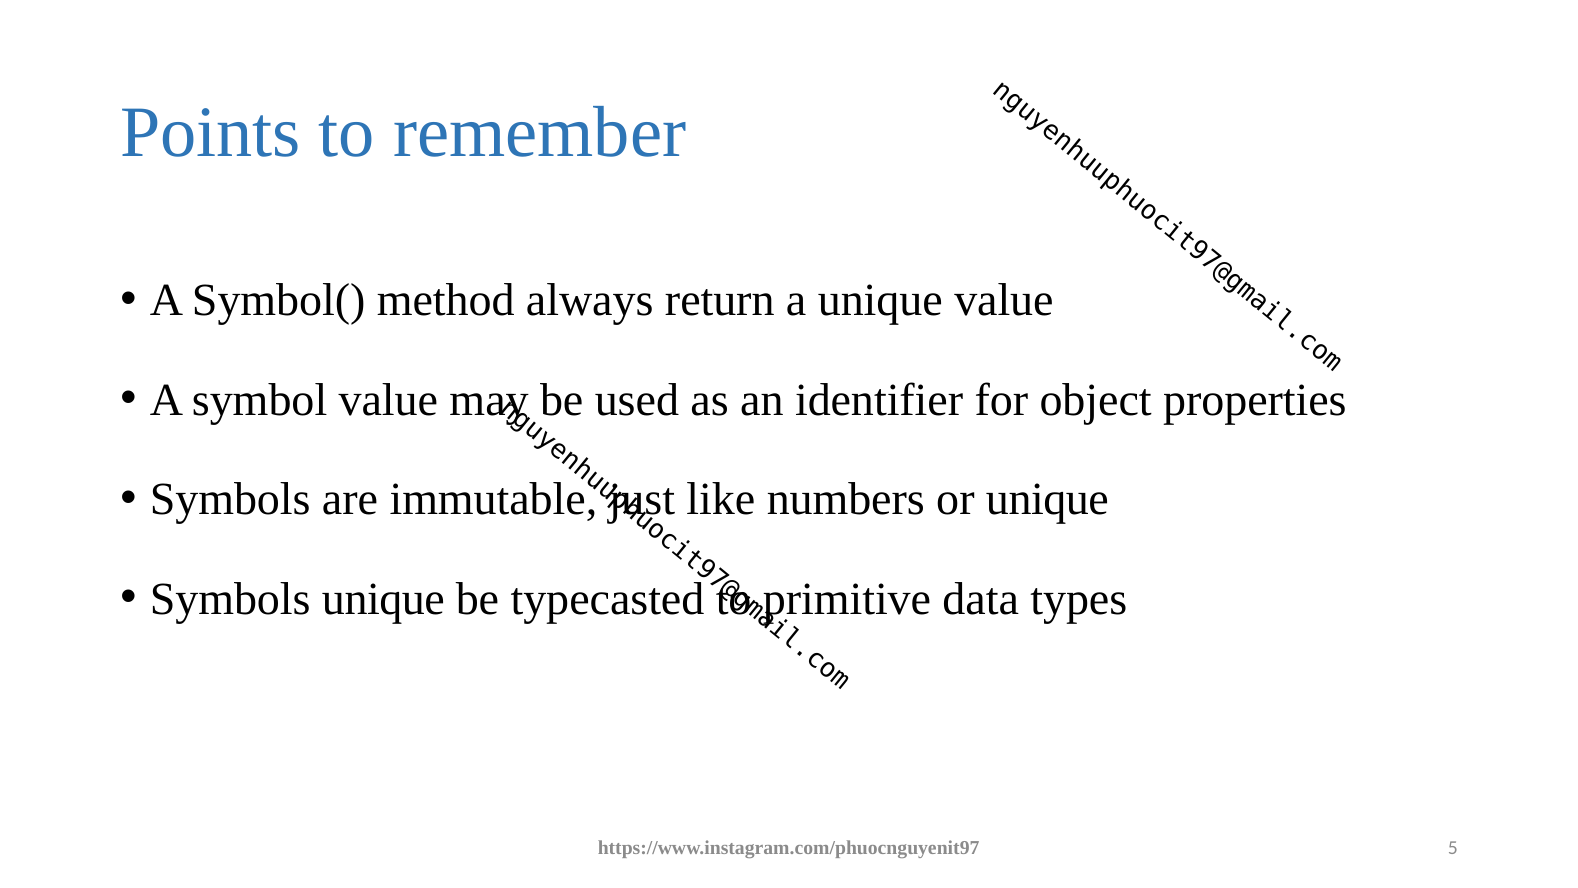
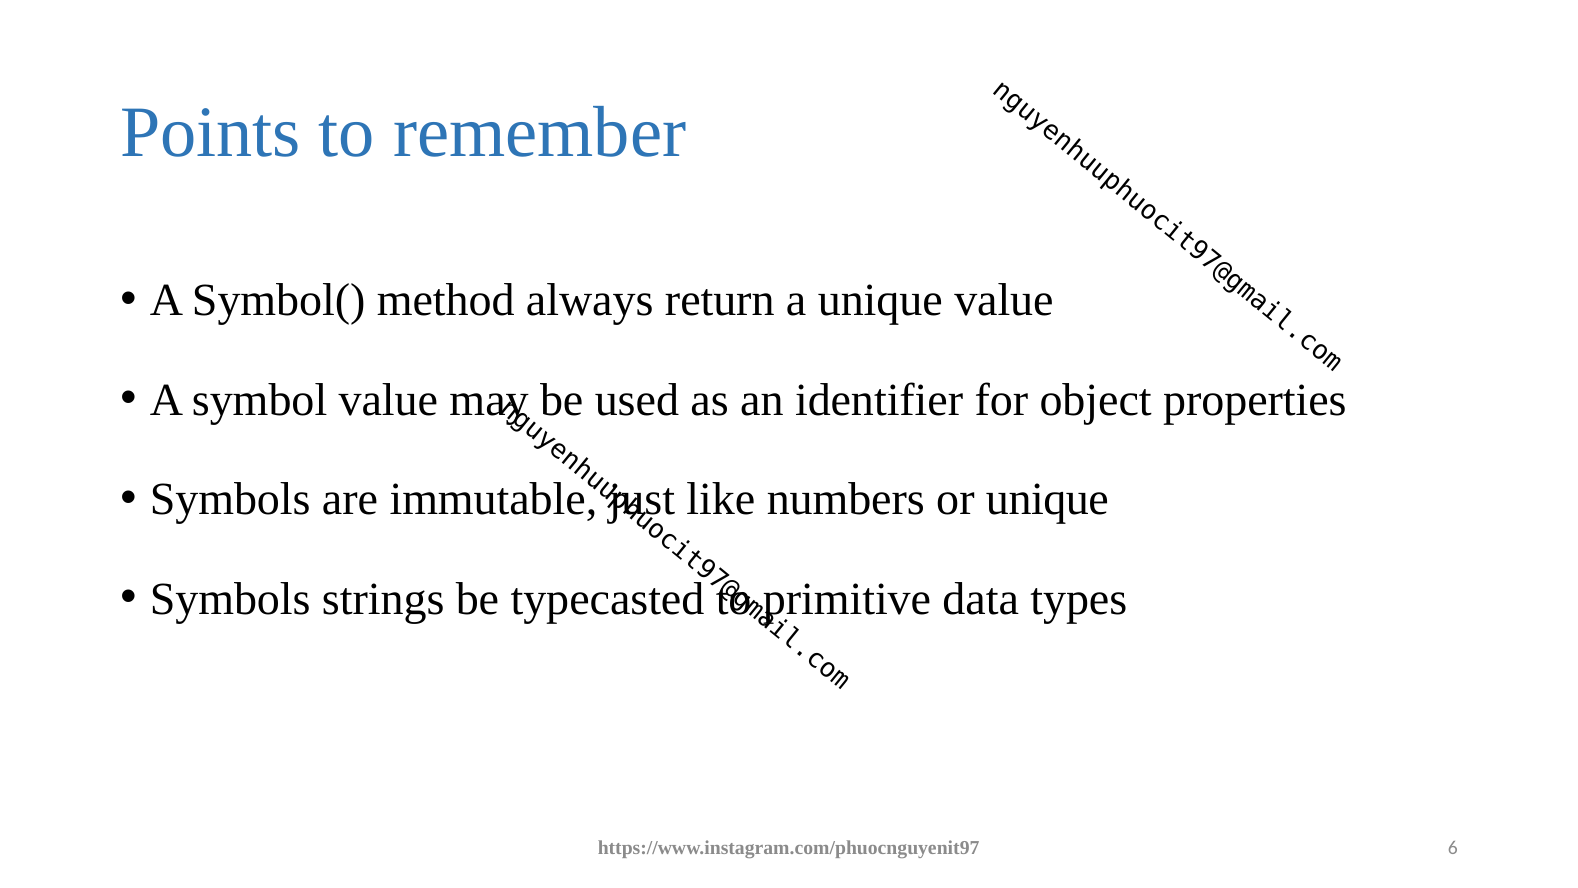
Symbols unique: unique -> strings (383, 599)
5: 5 -> 6 (1453, 847)
